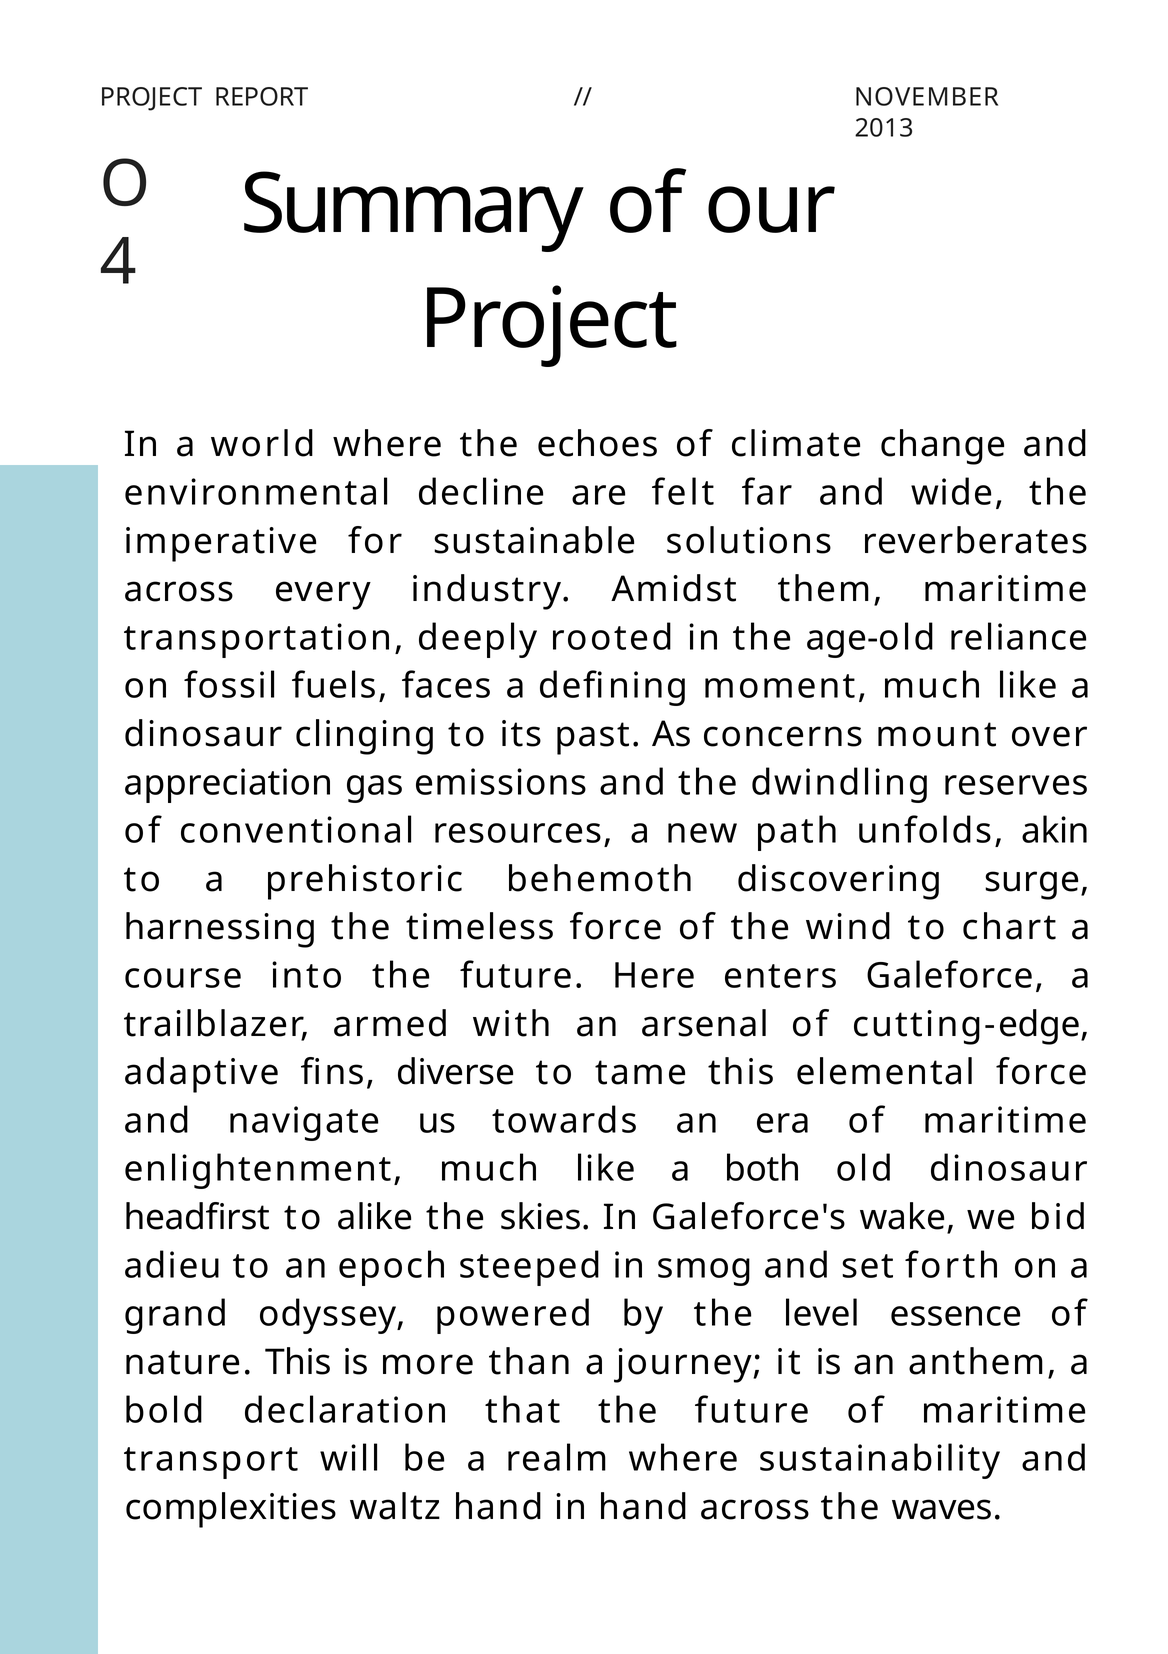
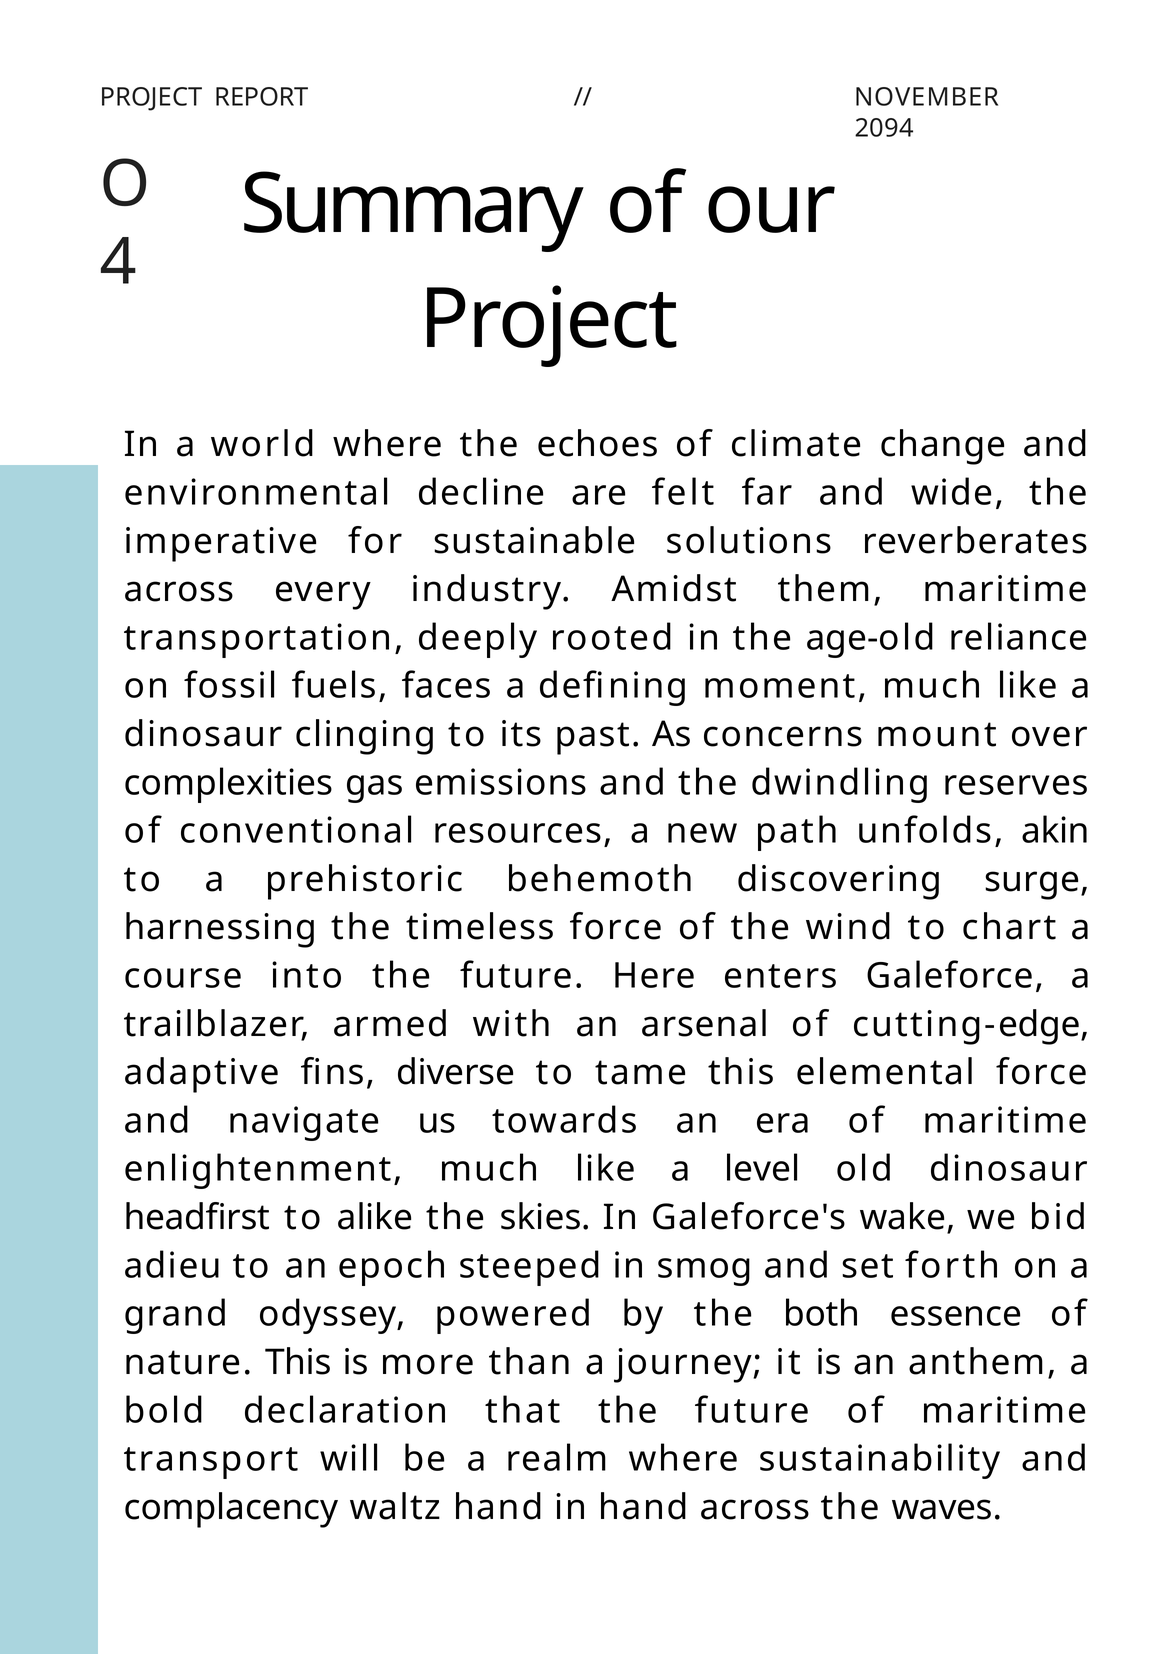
2013: 2013 -> 2094 (884, 128)
appreciation: appreciation -> complexities (228, 783)
both: both -> level (762, 1169)
level: level -> both (822, 1314)
complexities: complexities -> complacency (231, 1507)
